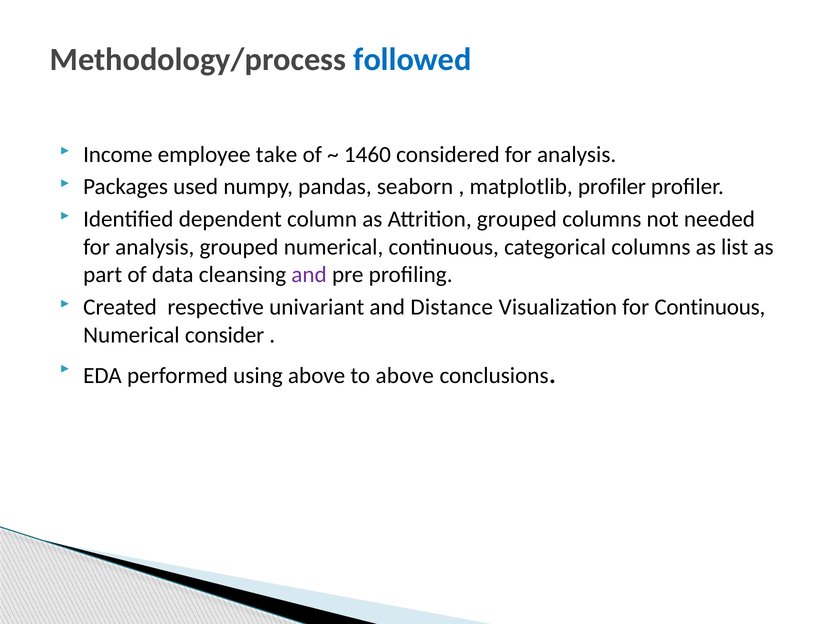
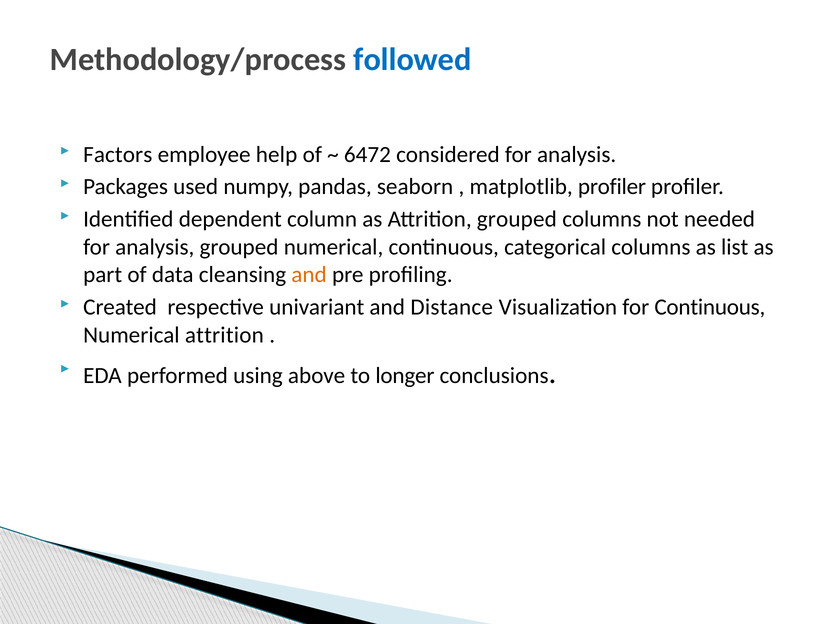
Income: Income -> Factors (118, 155)
take: take -> help (277, 155)
1460: 1460 -> 6472 (367, 155)
and colour: purple -> orange (309, 275)
Numerical consider: consider -> attrition (224, 335)
to above: above -> longer (405, 376)
